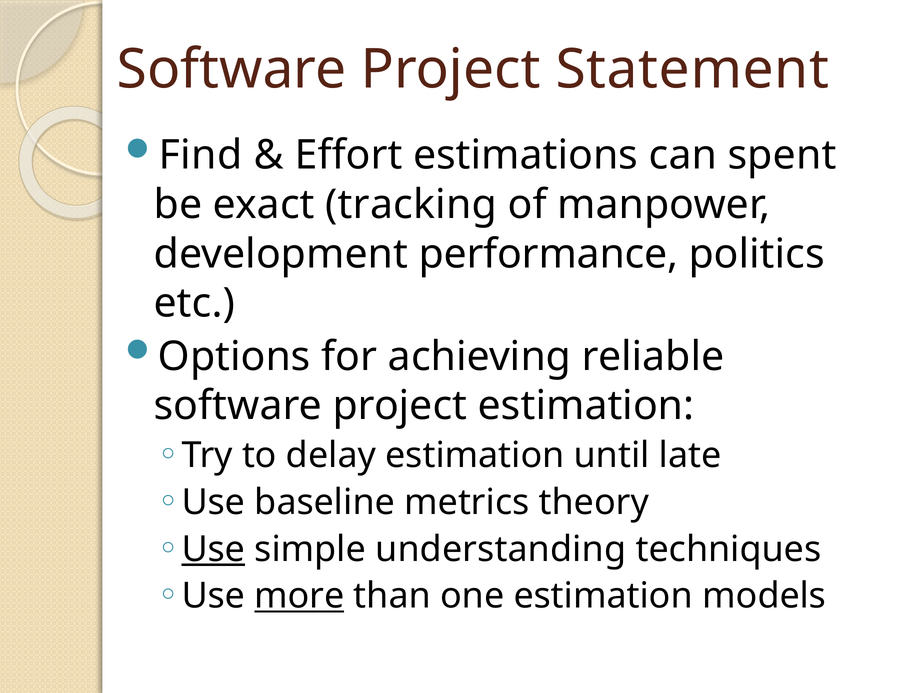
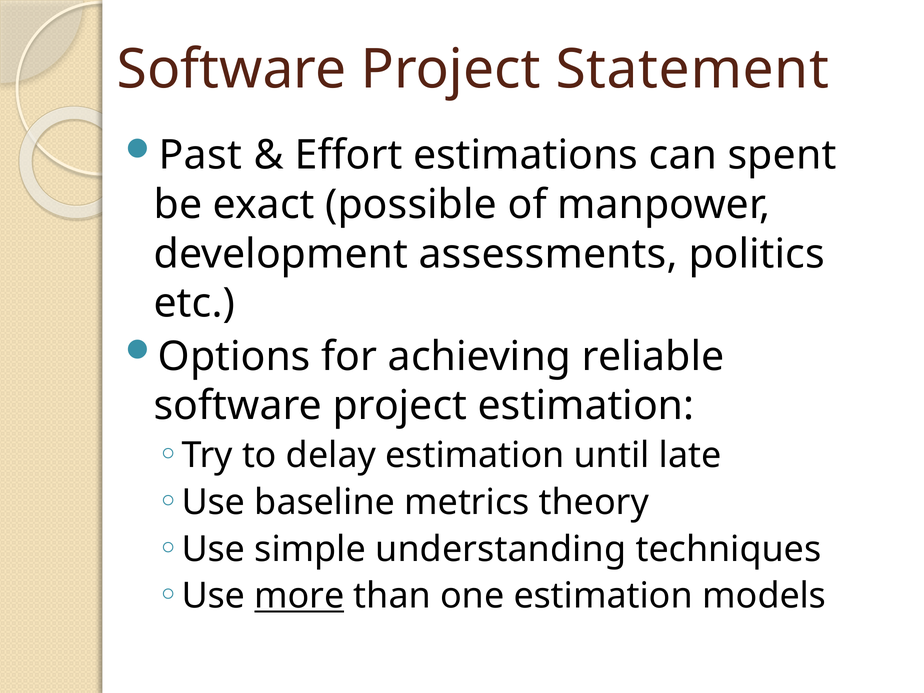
Find: Find -> Past (200, 155)
tracking: tracking -> possible (411, 205)
performance: performance -> assessments (548, 254)
Use underline: present -> none (213, 549)
